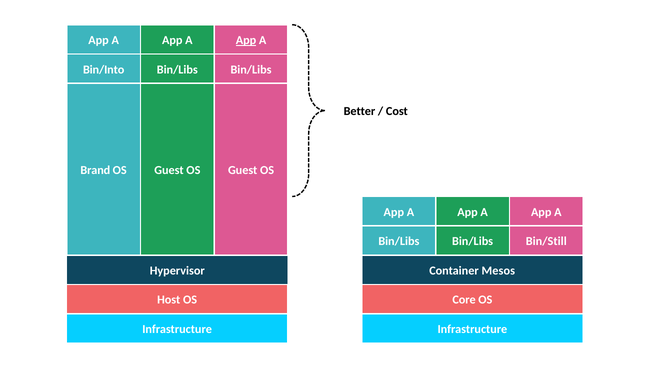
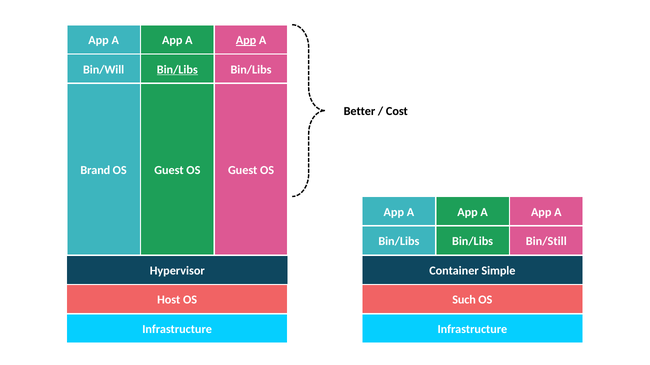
Bin/Into: Bin/Into -> Bin/Will (104, 70)
Bin/Libs underline: none -> present (177, 70)
Mesos: Mesos -> Simple (498, 271)
Core: Core -> Such (464, 300)
